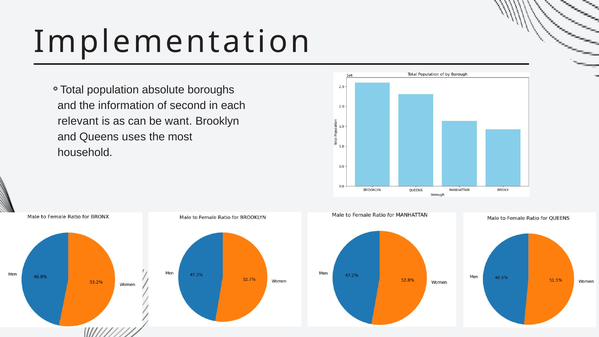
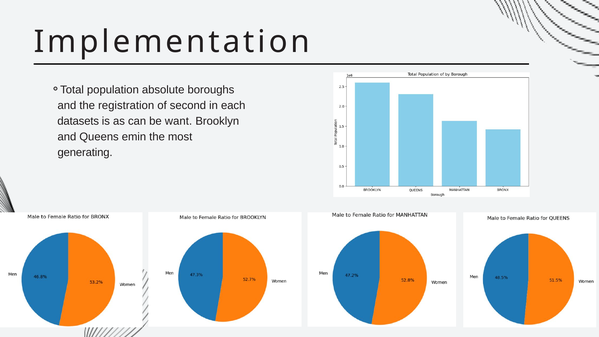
information: information -> registration (126, 105)
relevant: relevant -> datasets (78, 121)
uses: uses -> emin (134, 137)
household: household -> generating (85, 153)
